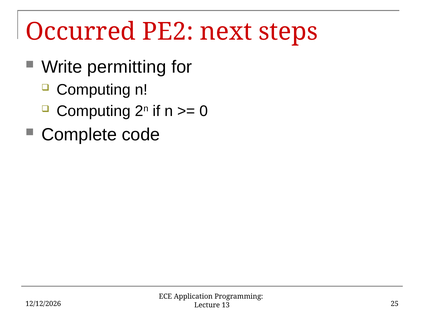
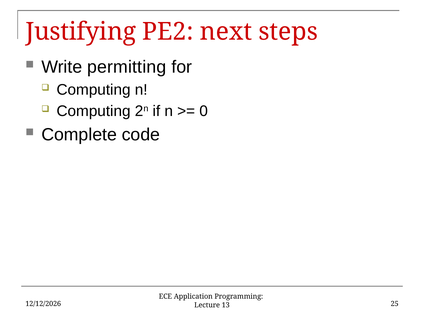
Occurred: Occurred -> Justifying (81, 32)
